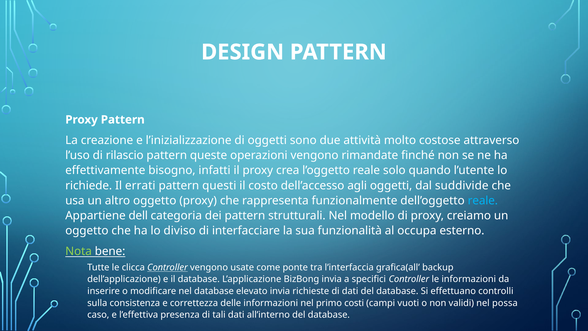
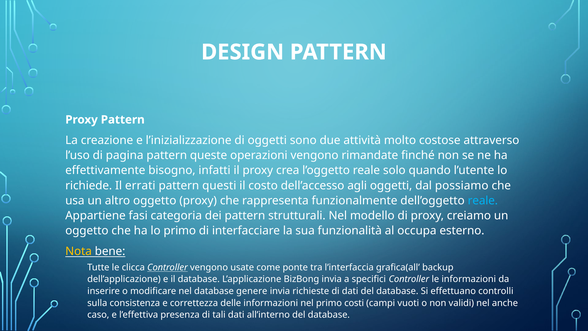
rilascio: rilascio -> pagina (125, 155)
suddivide: suddivide -> possiamo (462, 185)
dell: dell -> fasi (138, 216)
lo diviso: diviso -> primo (180, 231)
Nota colour: light green -> yellow (79, 251)
elevato: elevato -> genere (252, 291)
possa: possa -> anche (505, 303)
